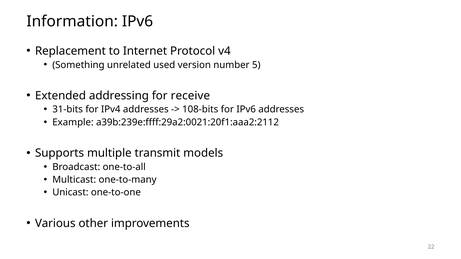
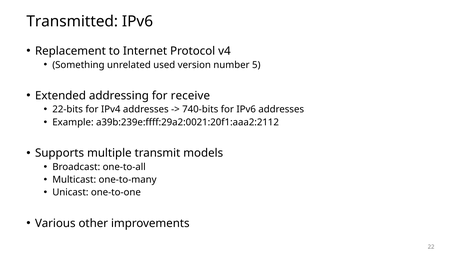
Information: Information -> Transmitted (72, 22)
31-bits: 31-bits -> 22-bits (68, 110)
108-bits: 108-bits -> 740-bits (200, 110)
